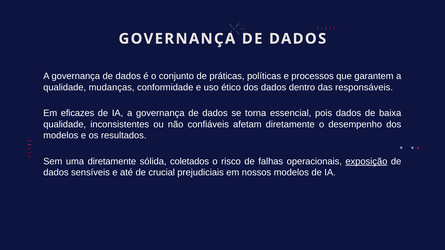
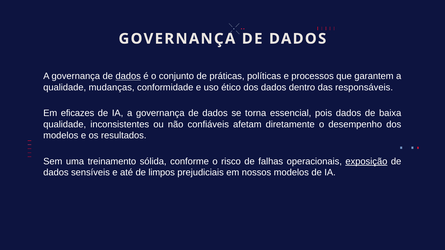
dados underline: none -> present (128, 76)
uma diretamente: diretamente -> treinamento (112, 162)
coletados: coletados -> conforme (190, 162)
crucial: crucial -> limpos (162, 173)
